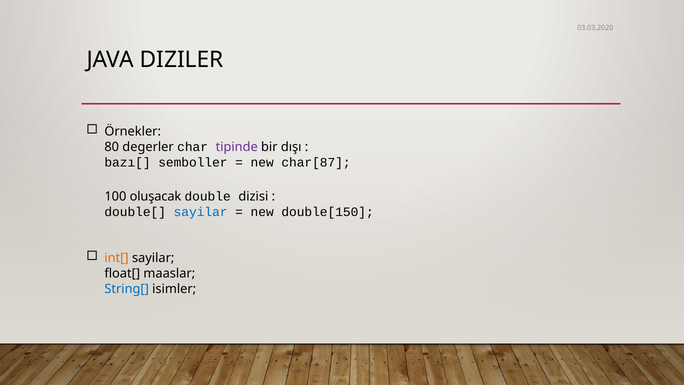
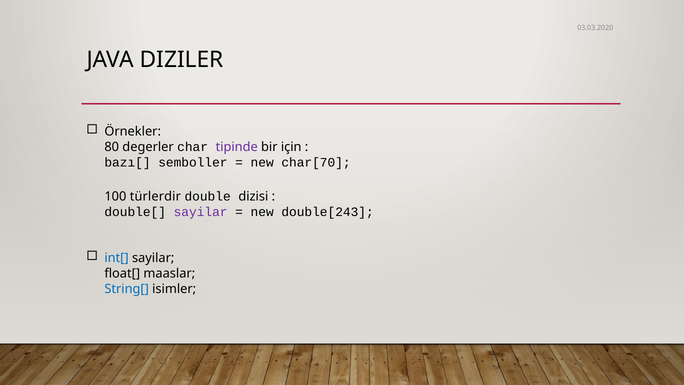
dışı: dışı -> için (291, 147)
char[87: char[87 -> char[70 (316, 162)
oluşacak: oluşacak -> türlerdir (155, 196)
sayilar colour: blue -> purple (201, 212)
double[150: double[150 -> double[243 (328, 212)
int[ colour: orange -> blue (117, 258)
